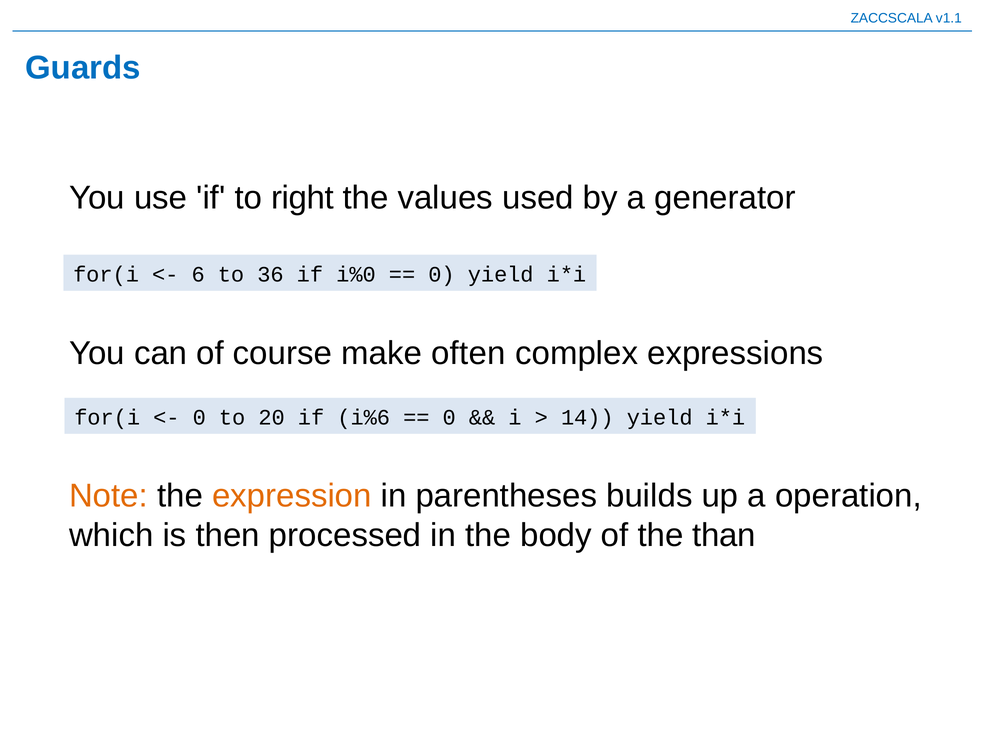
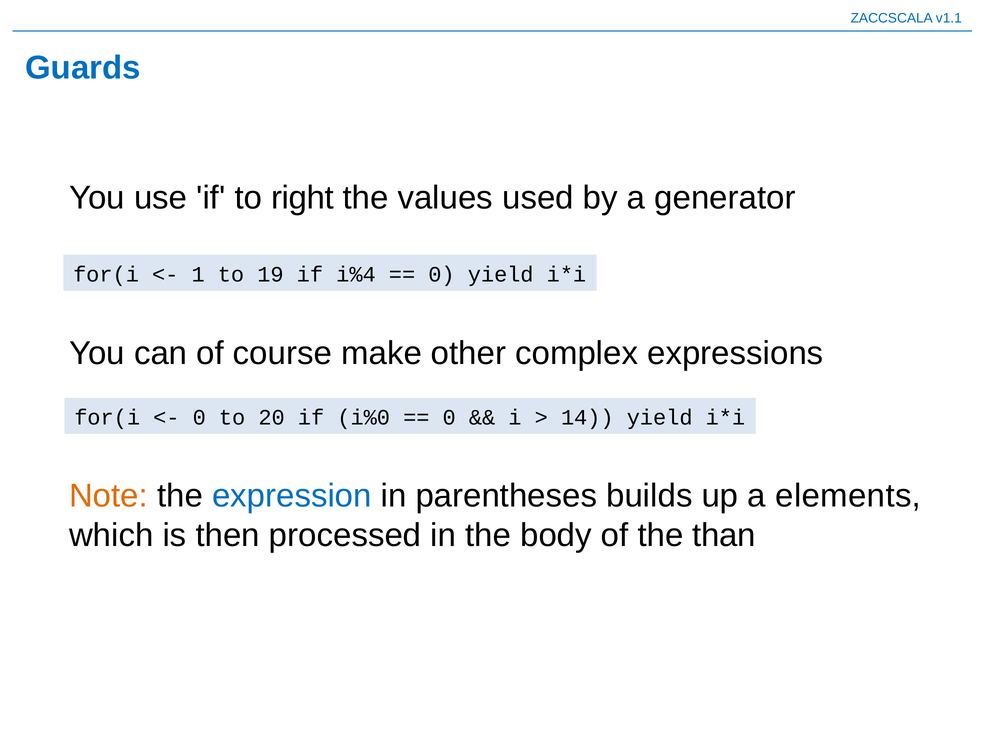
6: 6 -> 1 (198, 274)
36: 36 -> 19 (271, 274)
i%0: i%0 -> i%4 (356, 274)
often: often -> other (469, 354)
i%6: i%6 -> i%0 (364, 418)
expression colour: orange -> blue (292, 496)
operation: operation -> elements (848, 496)
